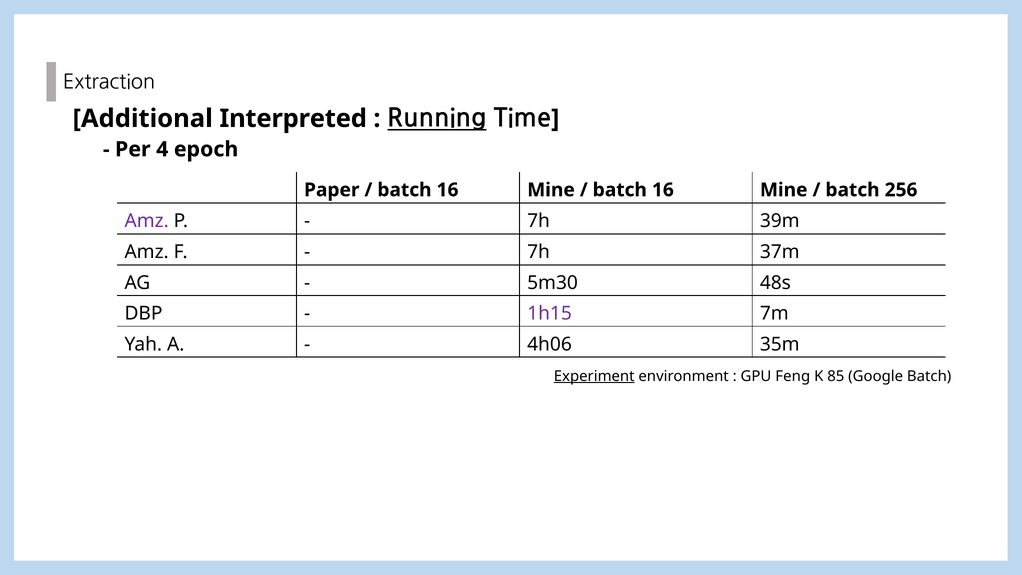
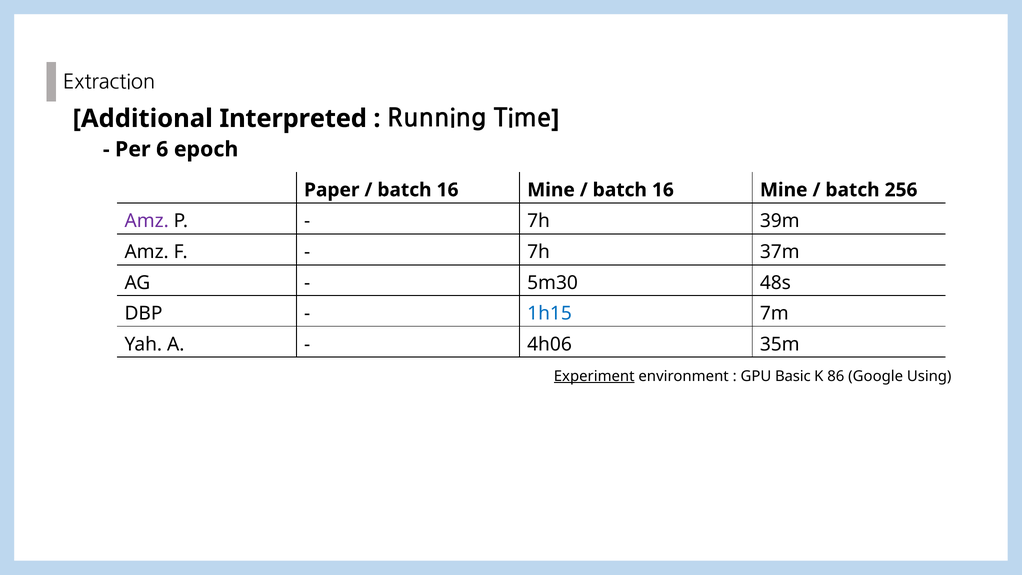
Running underline: present -> none (437, 119)
4: 4 -> 6 (162, 149)
1h15 colour: purple -> blue (550, 313)
Feng: Feng -> Basic (793, 376)
85: 85 -> 86 (836, 376)
Google Batch: Batch -> Using (929, 376)
